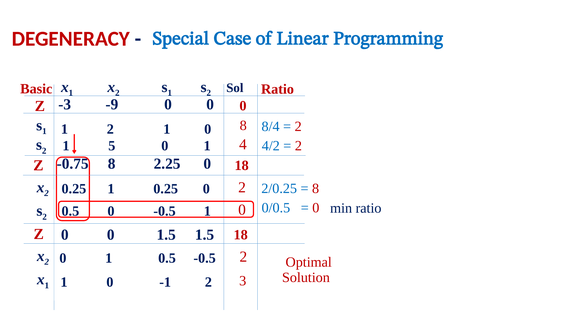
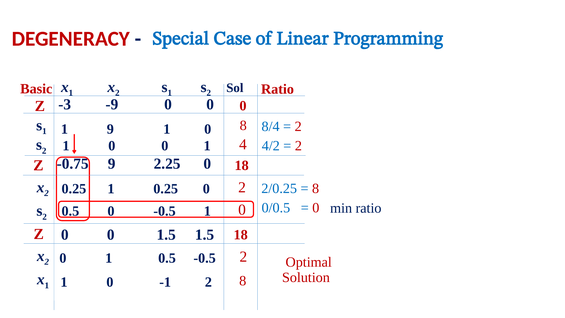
1 2: 2 -> 9 (110, 129)
5: 5 -> 0 (112, 146)
-0.75 8: 8 -> 9 (112, 164)
1 3: 3 -> 8 (243, 281)
